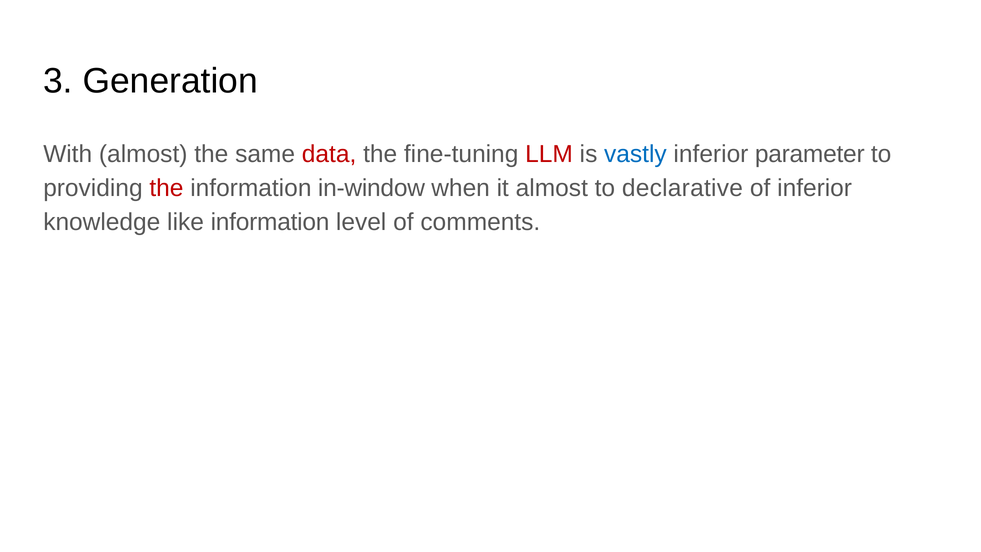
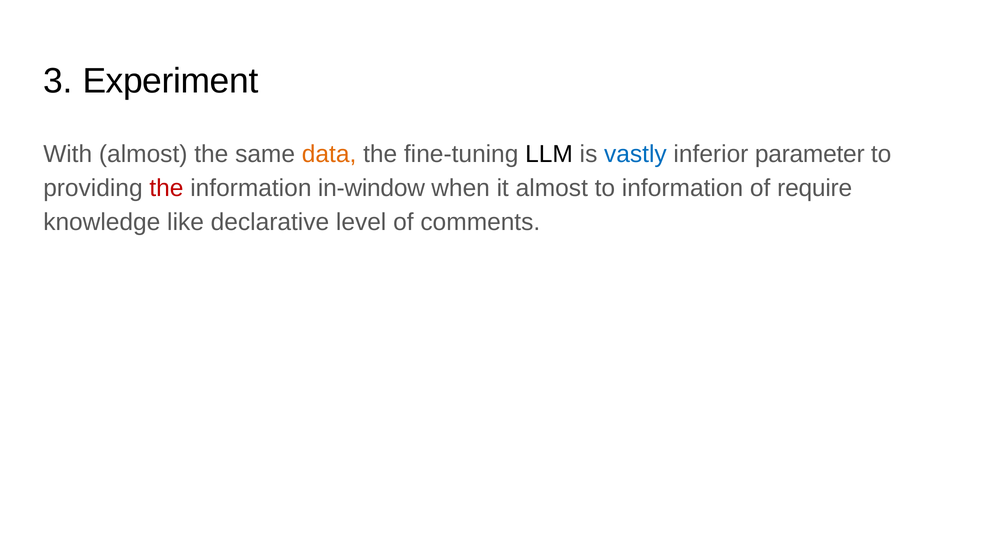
Generation: Generation -> Experiment (170, 81)
data colour: red -> orange (329, 154)
LLM colour: red -> black (549, 154)
to declarative: declarative -> information (683, 188)
of inferior: inferior -> require (815, 188)
like information: information -> declarative (270, 222)
